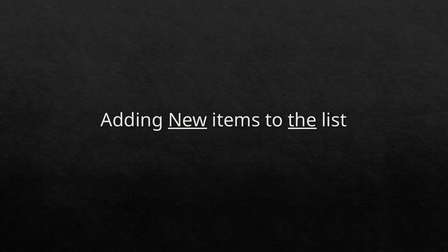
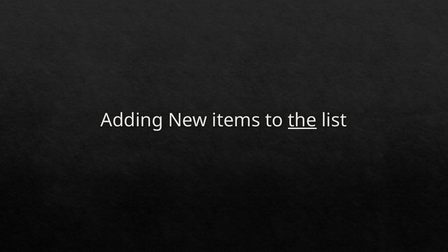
New underline: present -> none (188, 120)
